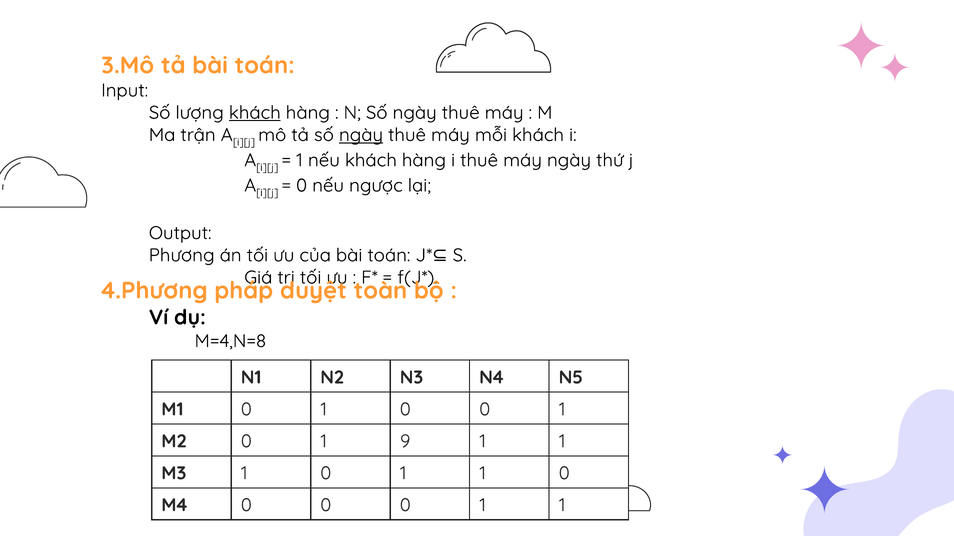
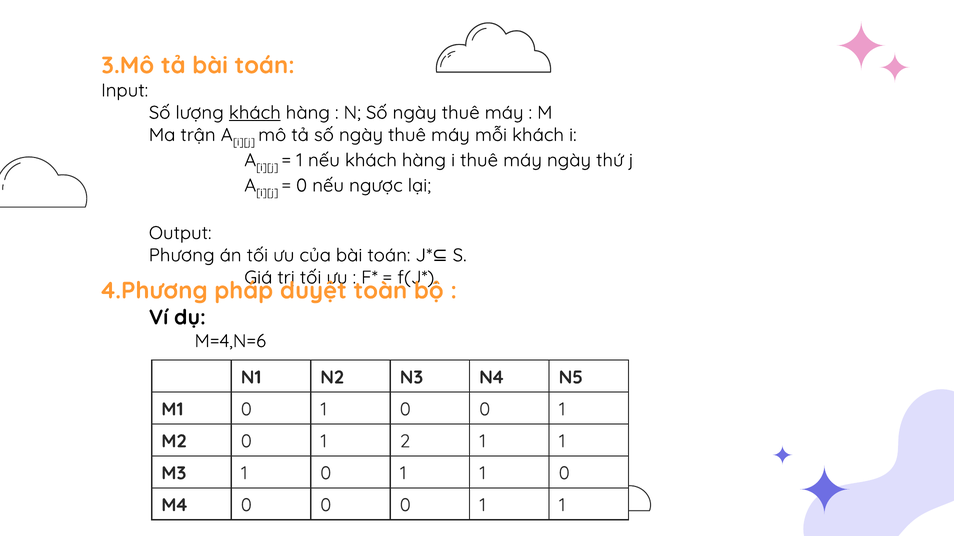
ngày underline: present -> none (361, 135)
M=4,N=8: M=4,N=8 -> M=4,N=6 (230, 341)
9: 9 -> 2 (405, 442)
